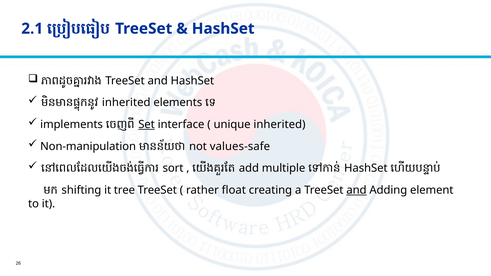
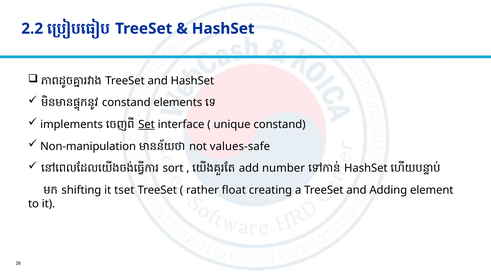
2.1: 2.1 -> 2.2 (32, 29)
inherited: inherited -> constand (126, 103)
unique inherited: inherited -> constand (280, 125)
multiple: multiple -> number (284, 168)
tree: tree -> tset (124, 190)
and underline: present -> none (356, 190)
